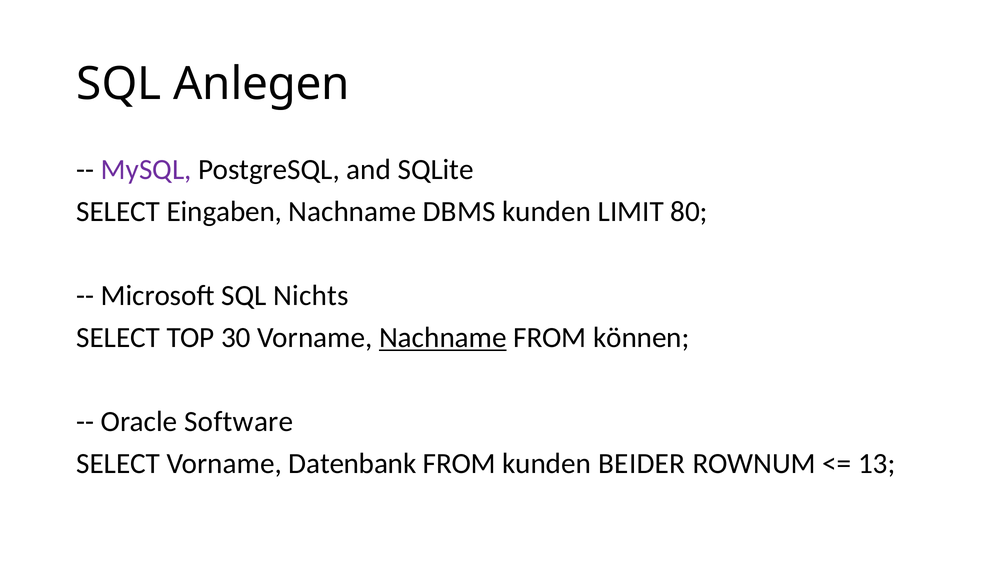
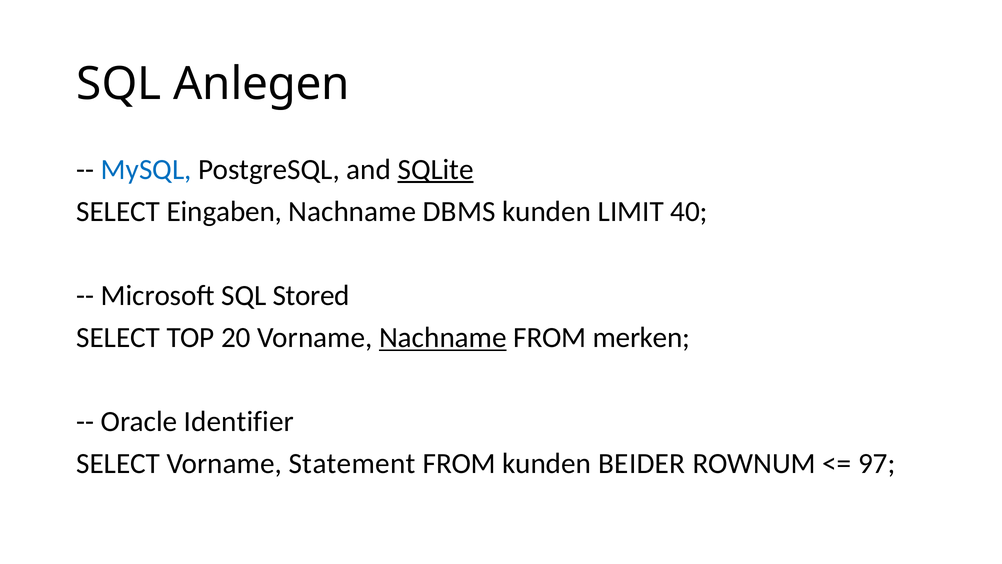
MySQL colour: purple -> blue (146, 169)
SQLite underline: none -> present (436, 169)
80: 80 -> 40 (689, 211)
Nichts: Nichts -> Stored (311, 295)
30: 30 -> 20 (236, 337)
können: können -> merken (641, 337)
Software: Software -> Identifier (239, 421)
Datenbank: Datenbank -> Statement (352, 463)
13: 13 -> 97 (877, 463)
